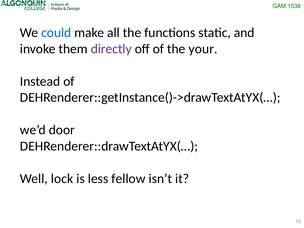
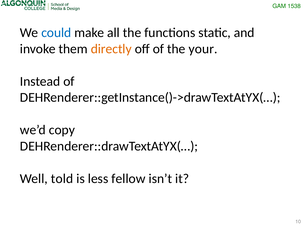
directly colour: purple -> orange (111, 49)
door: door -> copy (62, 130)
lock: lock -> told (62, 179)
